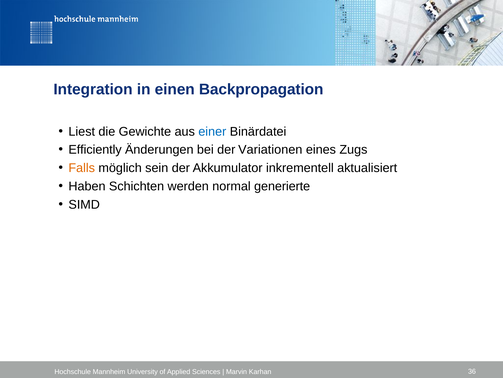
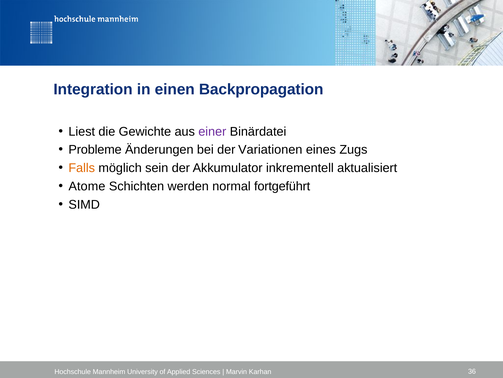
einer colour: blue -> purple (212, 131)
Efficiently: Efficiently -> Probleme (95, 150)
Haben: Haben -> Atome (87, 186)
generierte: generierte -> fortgeführt (282, 186)
